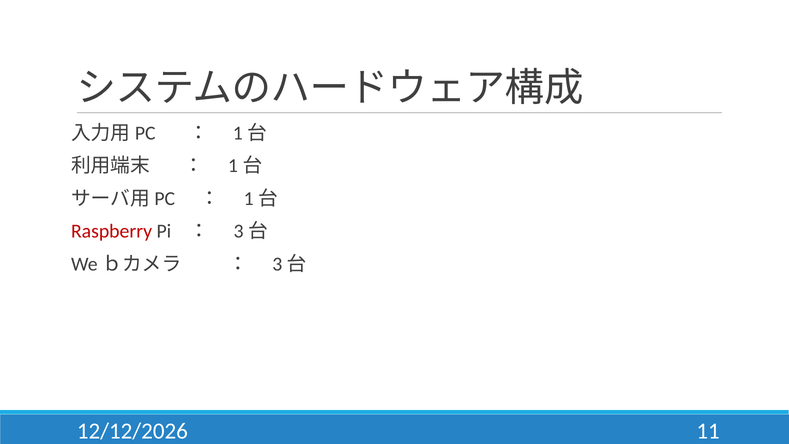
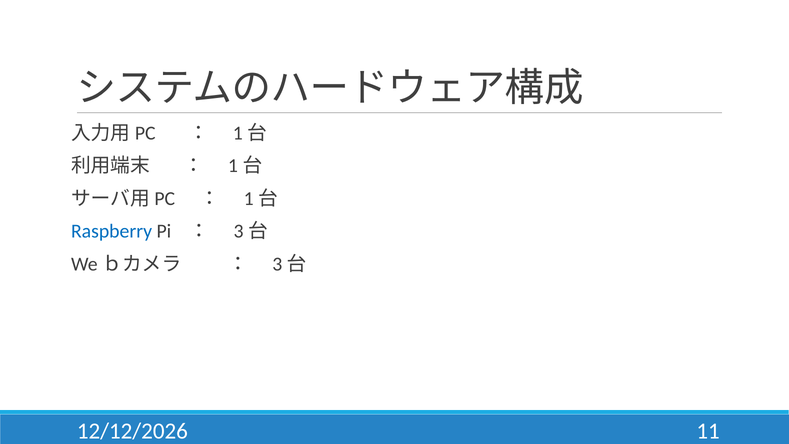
Raspberry colour: red -> blue (112, 231)
